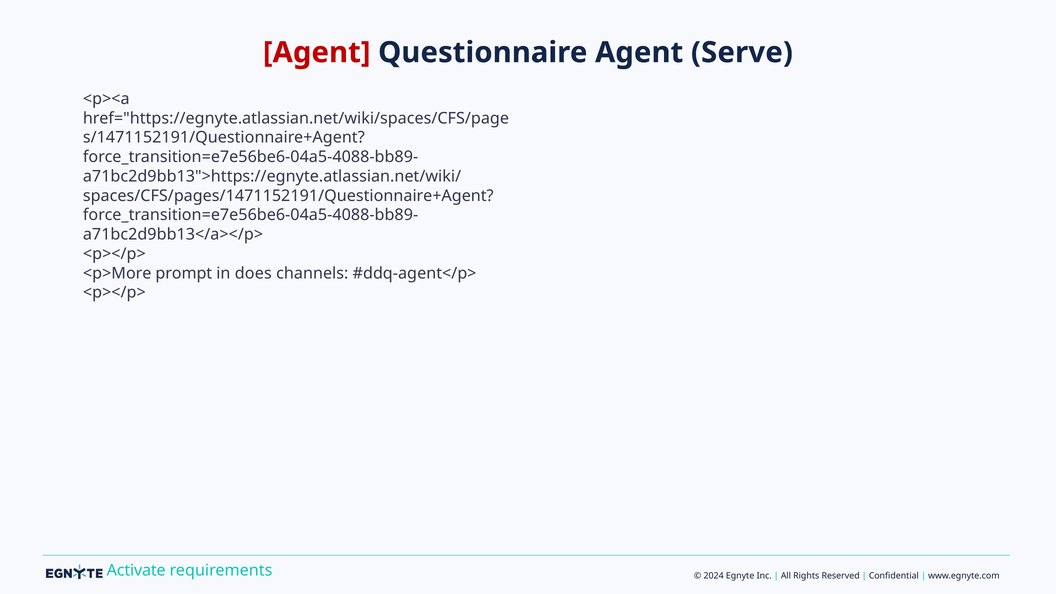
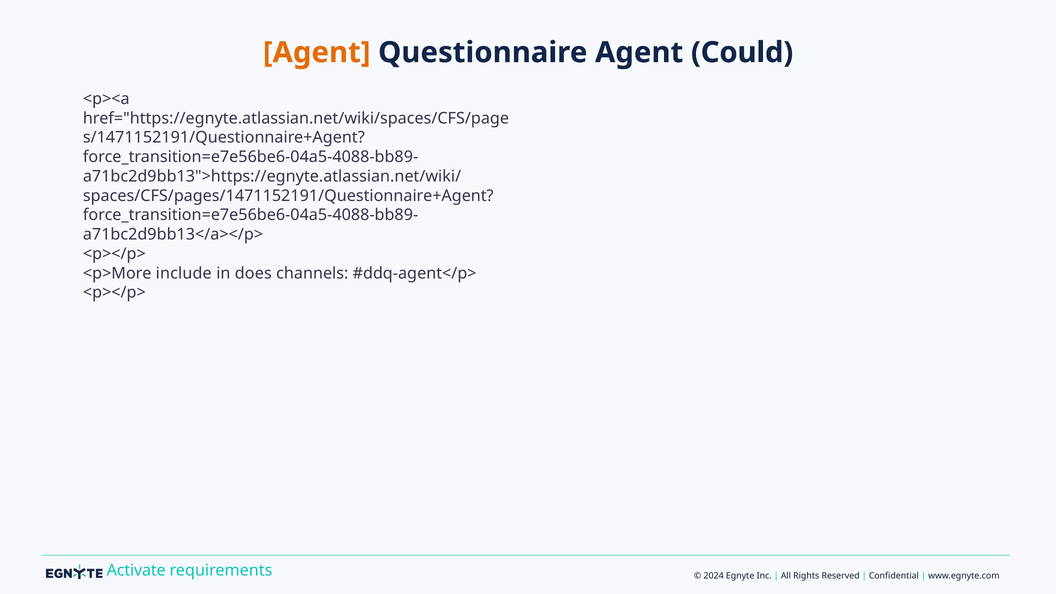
Agent colour: red -> orange (317, 53)
Serve: Serve -> Could (742, 53)
prompt: prompt -> include (184, 273)
